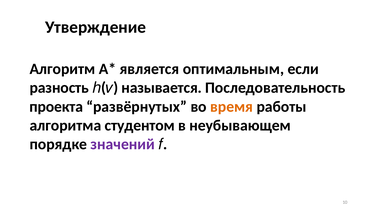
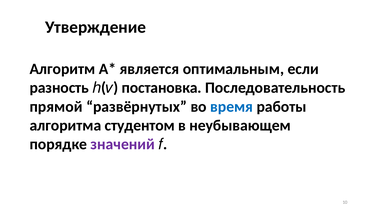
называется: называется -> постановка (162, 88)
проекта: проекта -> прямой (56, 106)
время colour: orange -> blue (232, 106)
